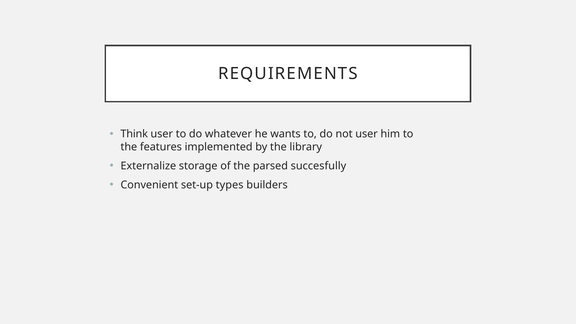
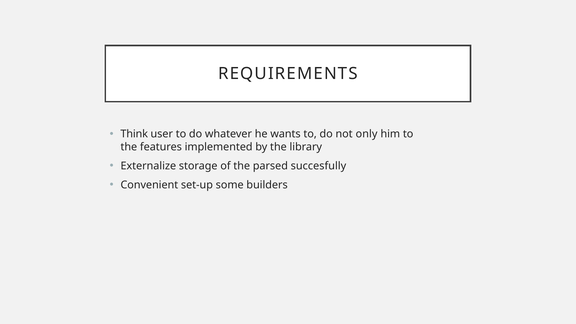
not user: user -> only (367, 134)
types: types -> some (230, 185)
